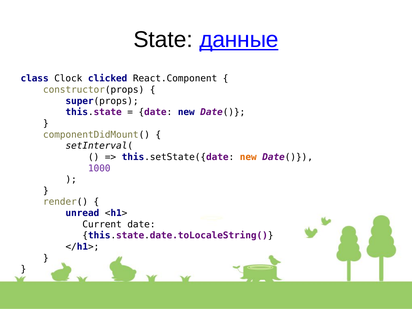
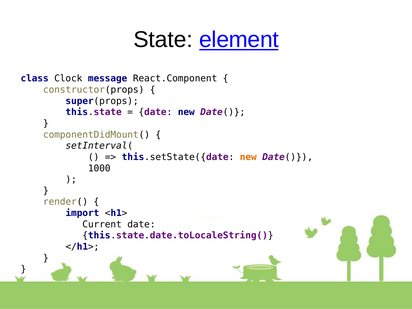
данные: данные -> element (239, 40)
clicked: clicked -> message (108, 79)
1000 colour: purple -> black (99, 168)
unread: unread -> import (82, 213)
